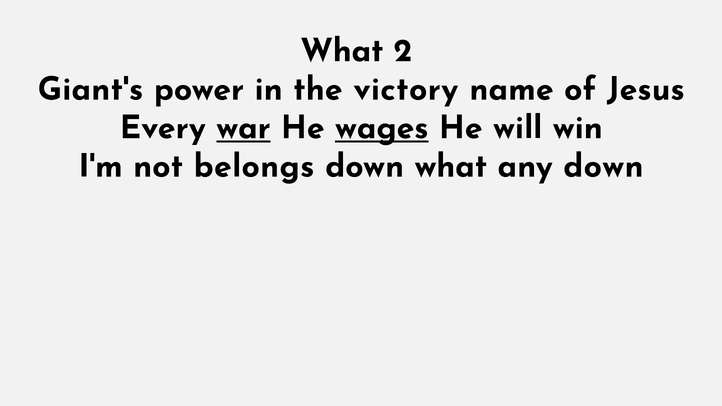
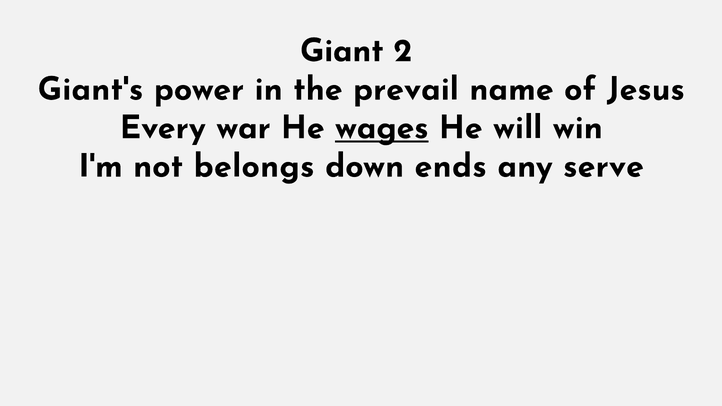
What: What -> Giant (342, 51)
victory: victory -> prevail (406, 89)
war underline: present -> none (243, 128)
down what: what -> ends (451, 166)
any down: down -> serve (604, 166)
